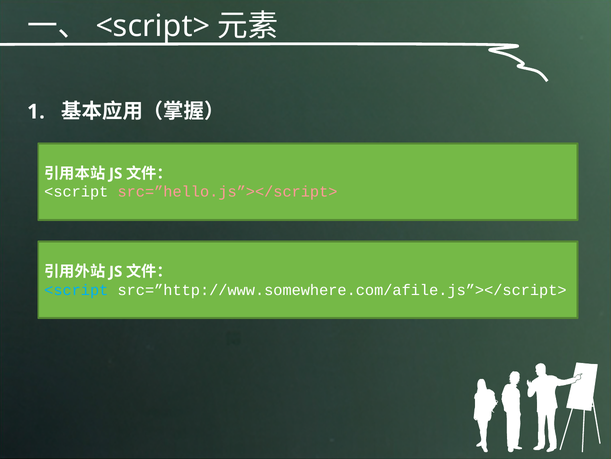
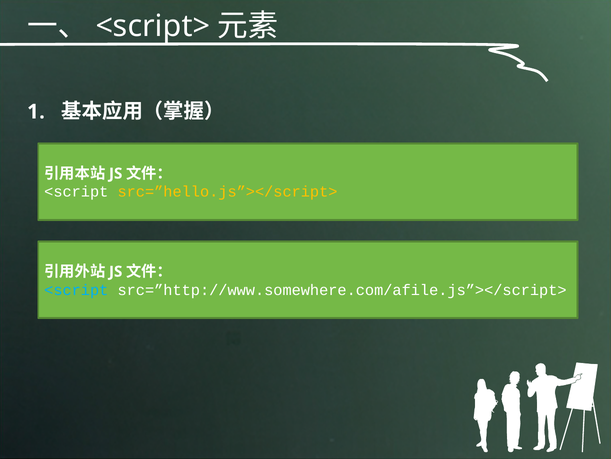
src=”hello.js”></script> colour: pink -> yellow (228, 192)
